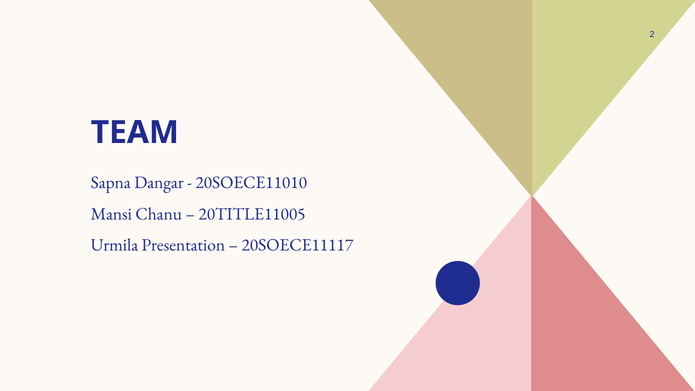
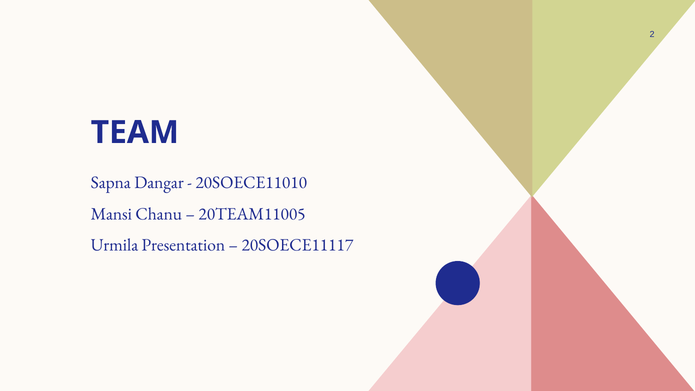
20TITLE11005: 20TITLE11005 -> 20TEAM11005 (252, 214)
